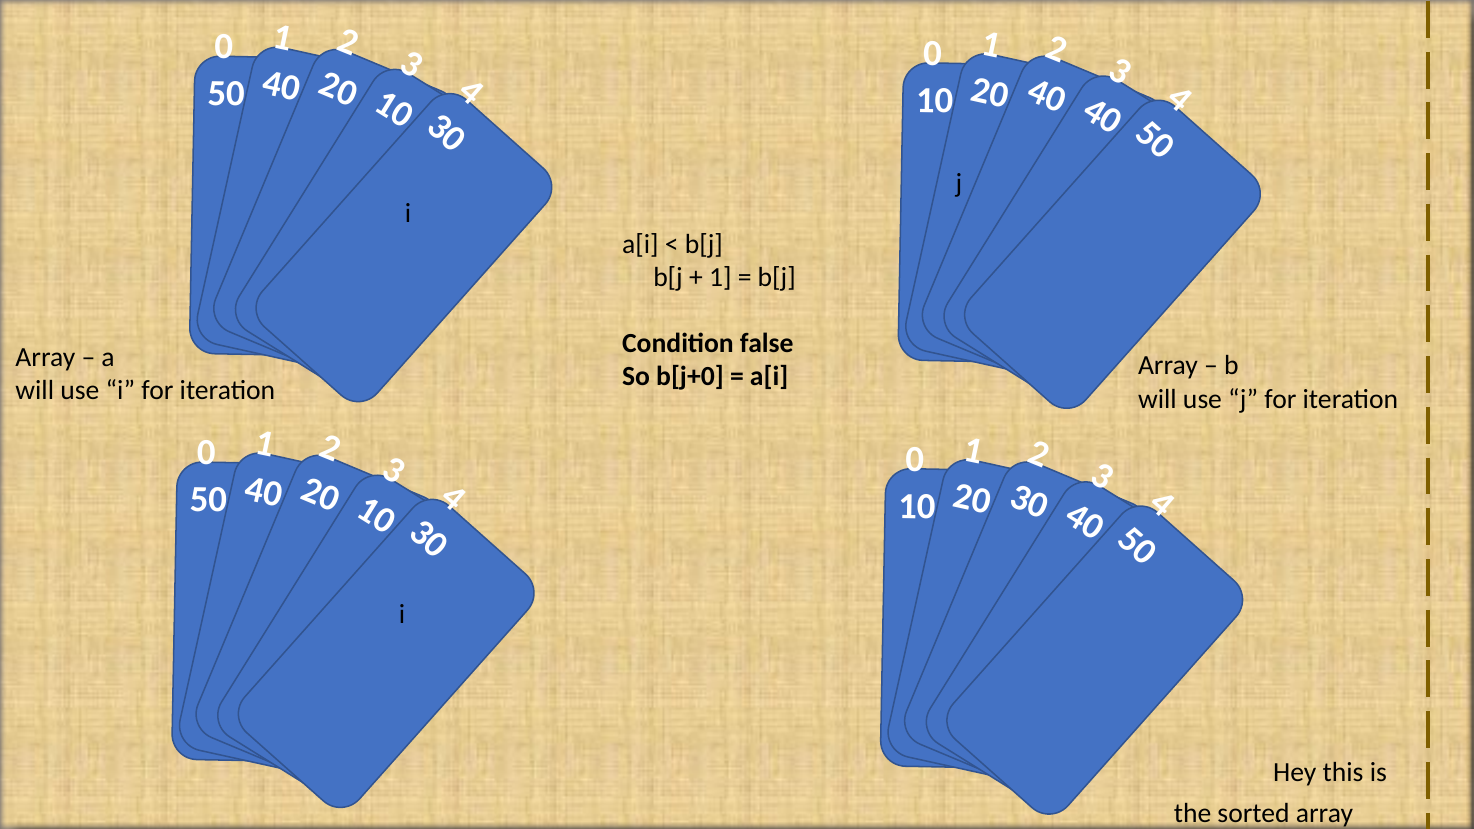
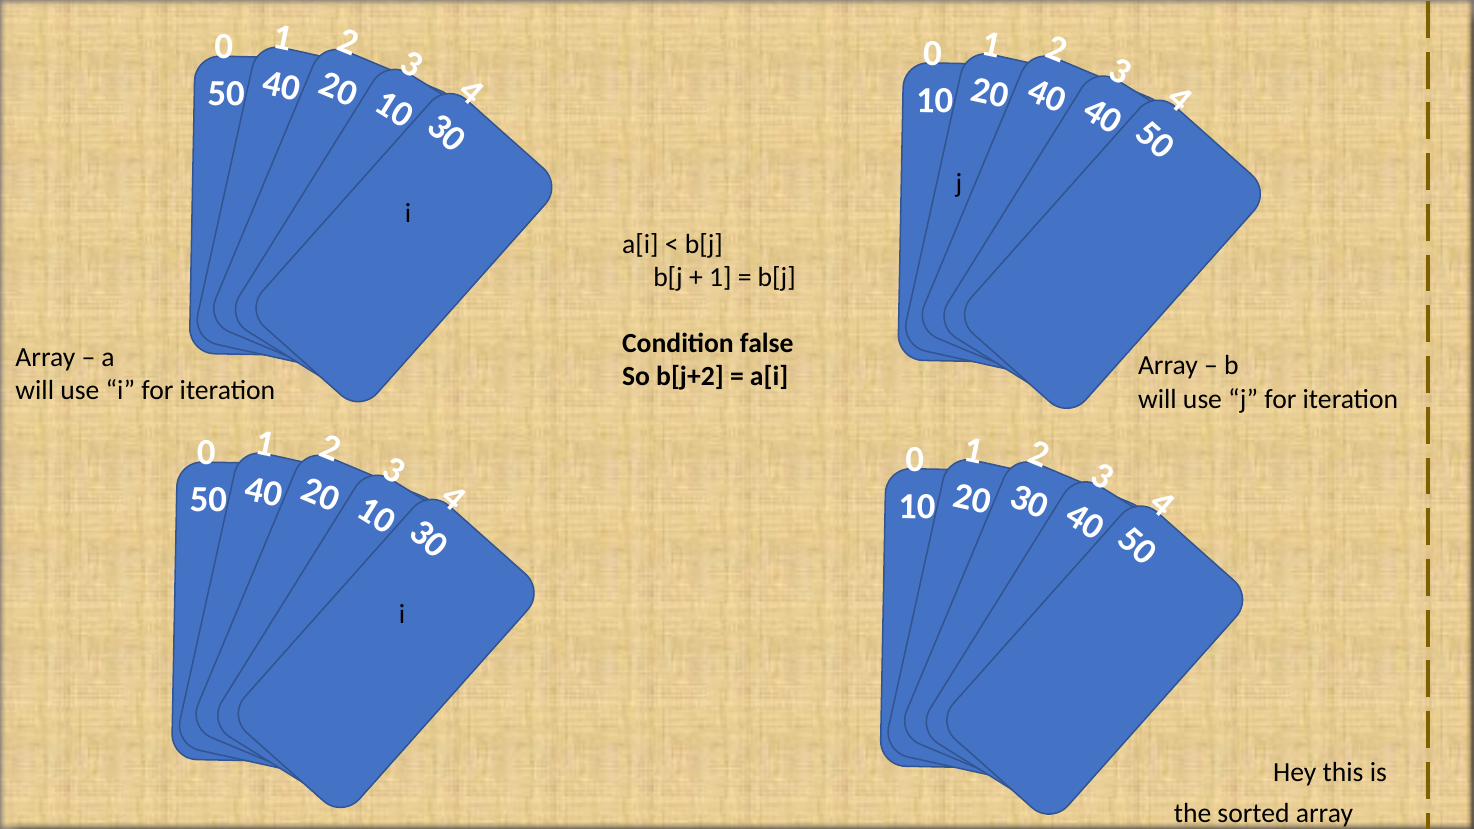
b[j+0: b[j+0 -> b[j+2 (690, 377)
